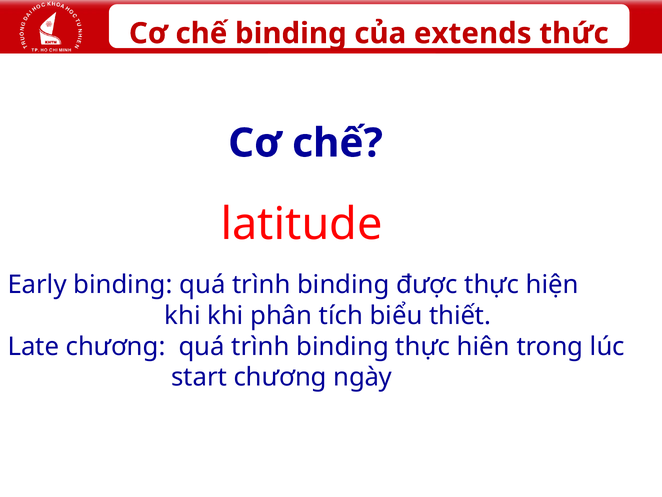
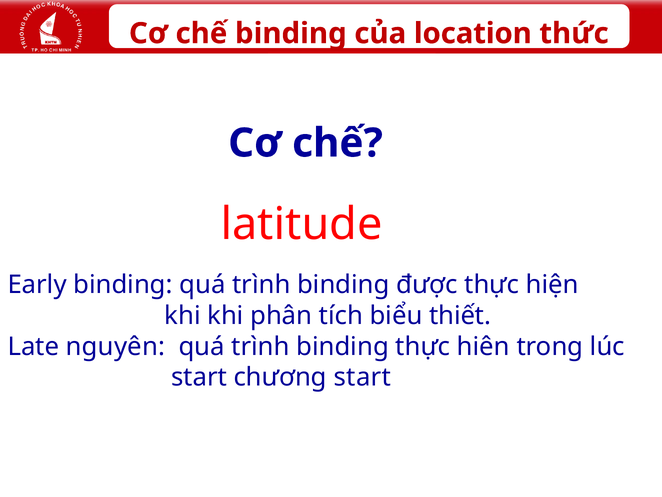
extends: extends -> location (473, 33)
Late chương: chương -> nguyên (115, 346)
chương ngày: ngày -> start (362, 377)
